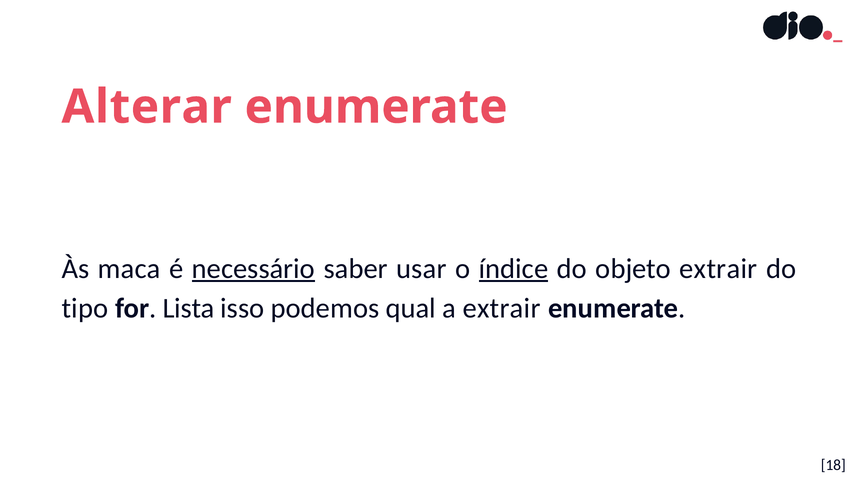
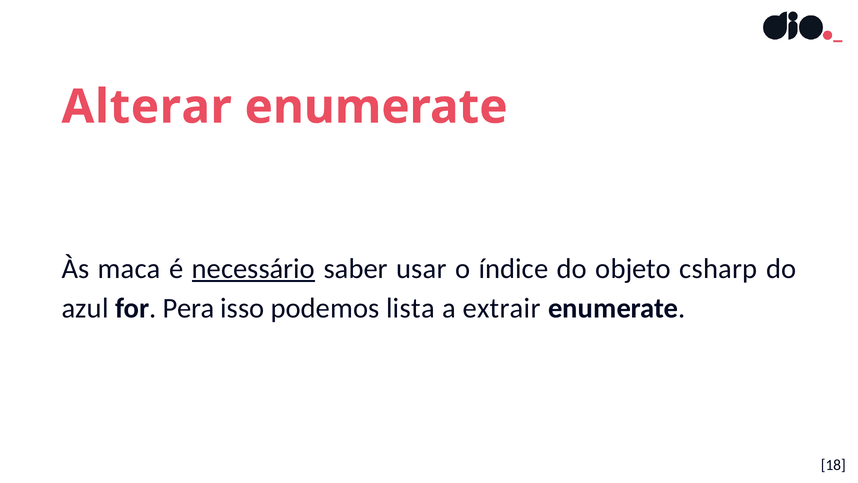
índice underline: present -> none (513, 268)
objeto extrair: extrair -> csharp (718, 268)
tipo: tipo -> azul (85, 308)
Lista: Lista -> Pera (189, 308)
qual: qual -> lista (410, 308)
